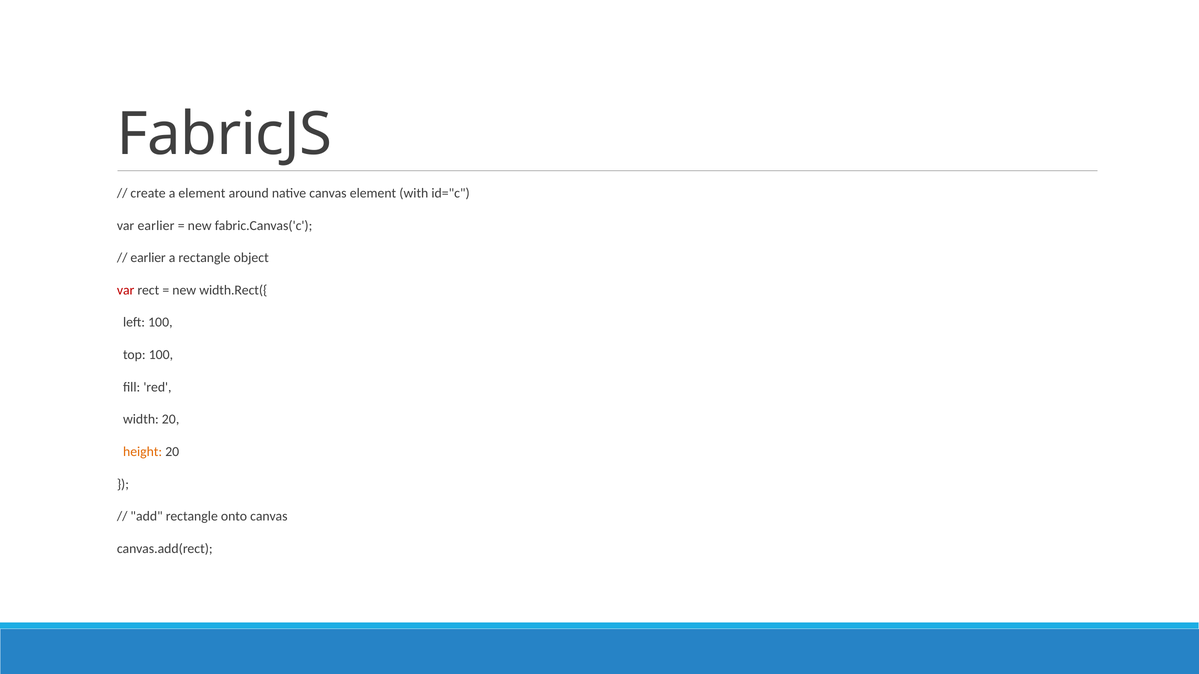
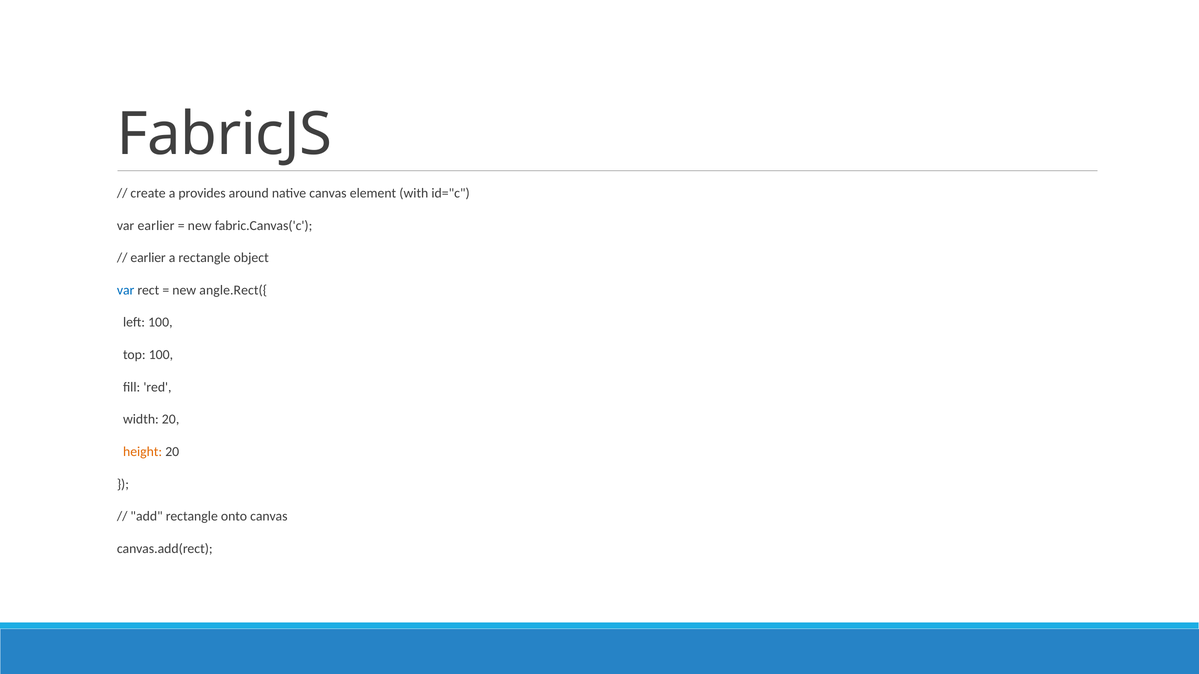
a element: element -> provides (202, 193)
var colour: red -> blue (126, 290)
width.Rect({: width.Rect({ -> angle.Rect({ (233, 290)
